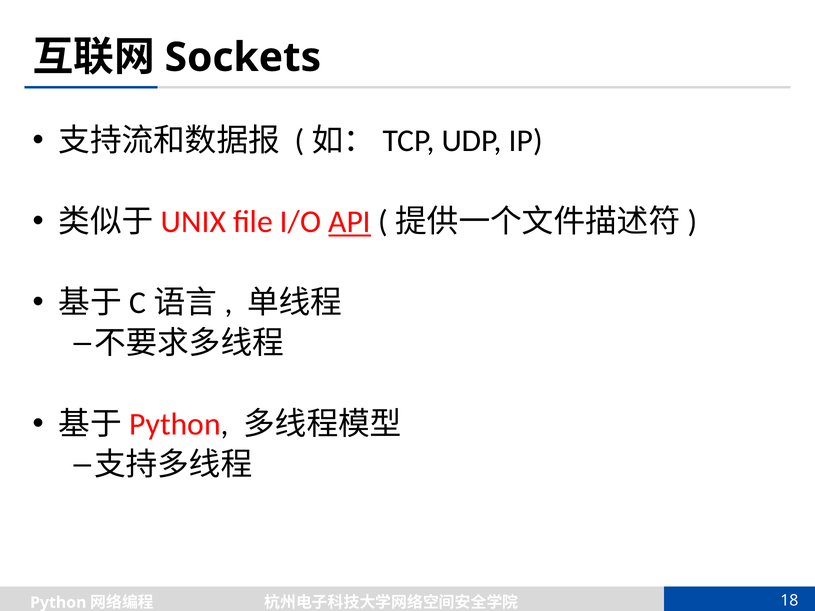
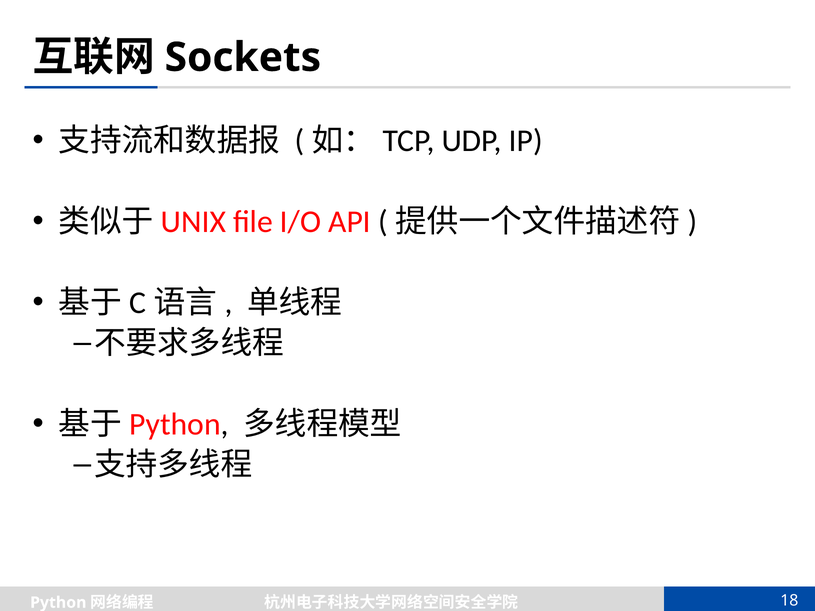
API underline: present -> none (350, 222)
